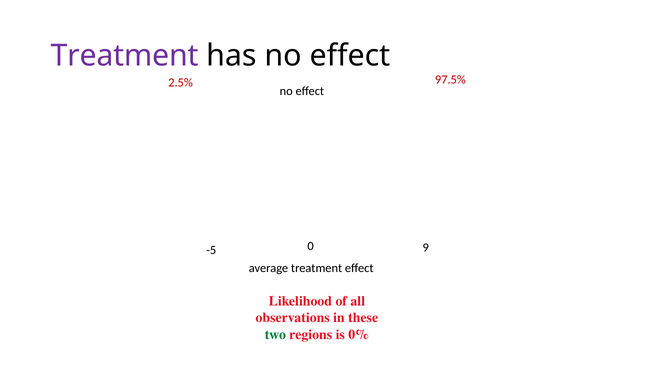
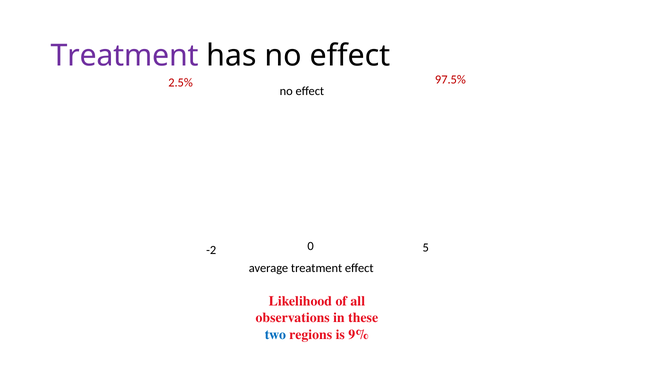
-5: -5 -> -2 (211, 250)
9: 9 -> 5 (426, 247)
two colour: green -> blue (275, 334)
0%: 0% -> 9% (359, 334)
